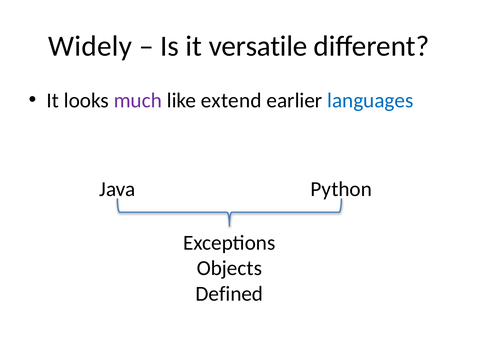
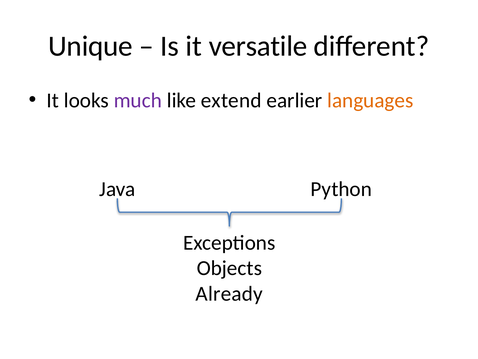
Widely: Widely -> Unique (90, 46)
languages colour: blue -> orange (370, 100)
Defined: Defined -> Already (229, 293)
